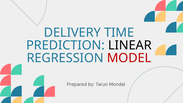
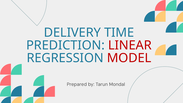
LINEAR colour: black -> red (130, 45)
